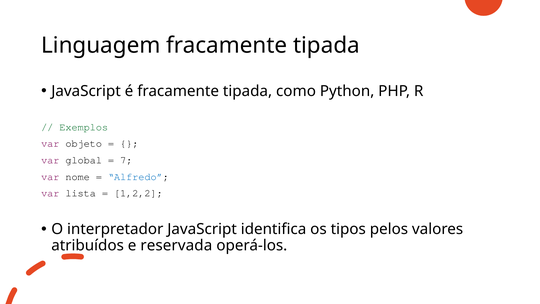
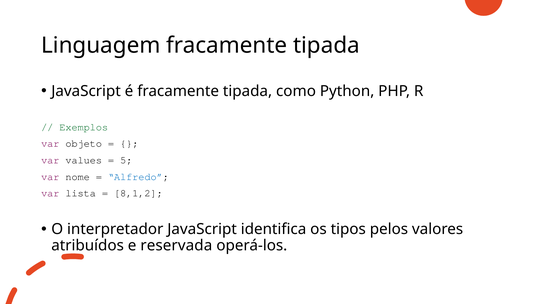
global: global -> values (84, 160)
7: 7 -> 5 (126, 160)
1,2,2: 1,2,2 -> 8,1,2 (138, 193)
